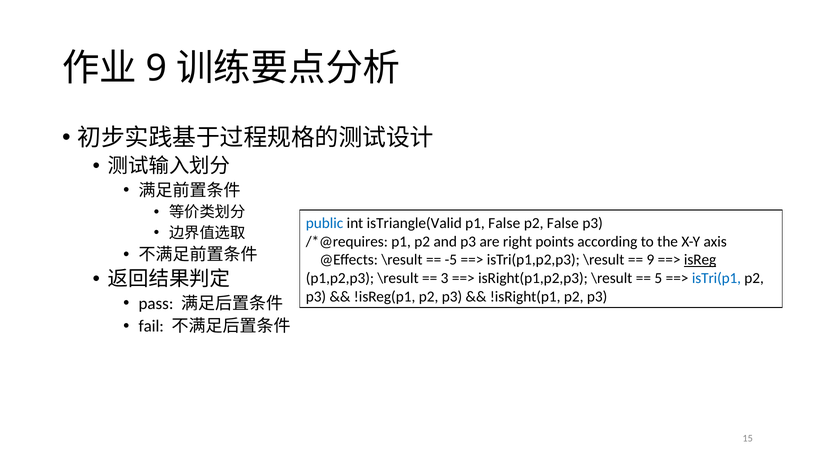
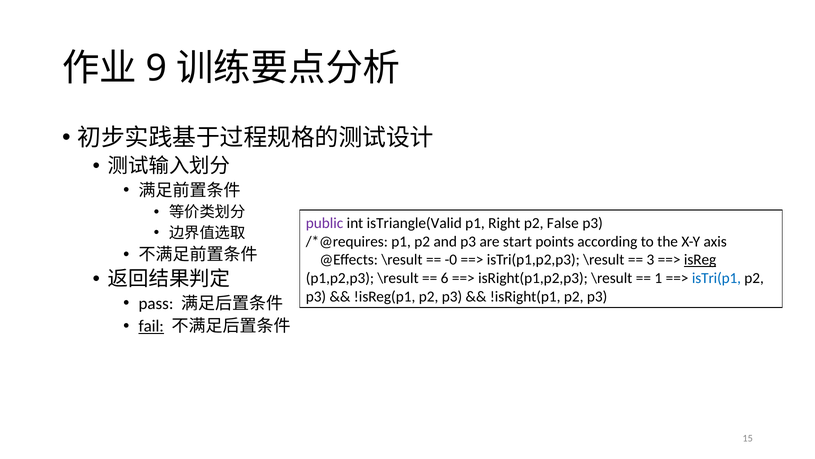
public colour: blue -> purple (325, 223)
p1 False: False -> Right (504, 223)
right: right -> start (517, 241)
-5: -5 -> -0 (451, 260)
9: 9 -> 3 (650, 260)
3: 3 -> 6 (445, 278)
5: 5 -> 1 (658, 278)
fail underline: none -> present (151, 326)
